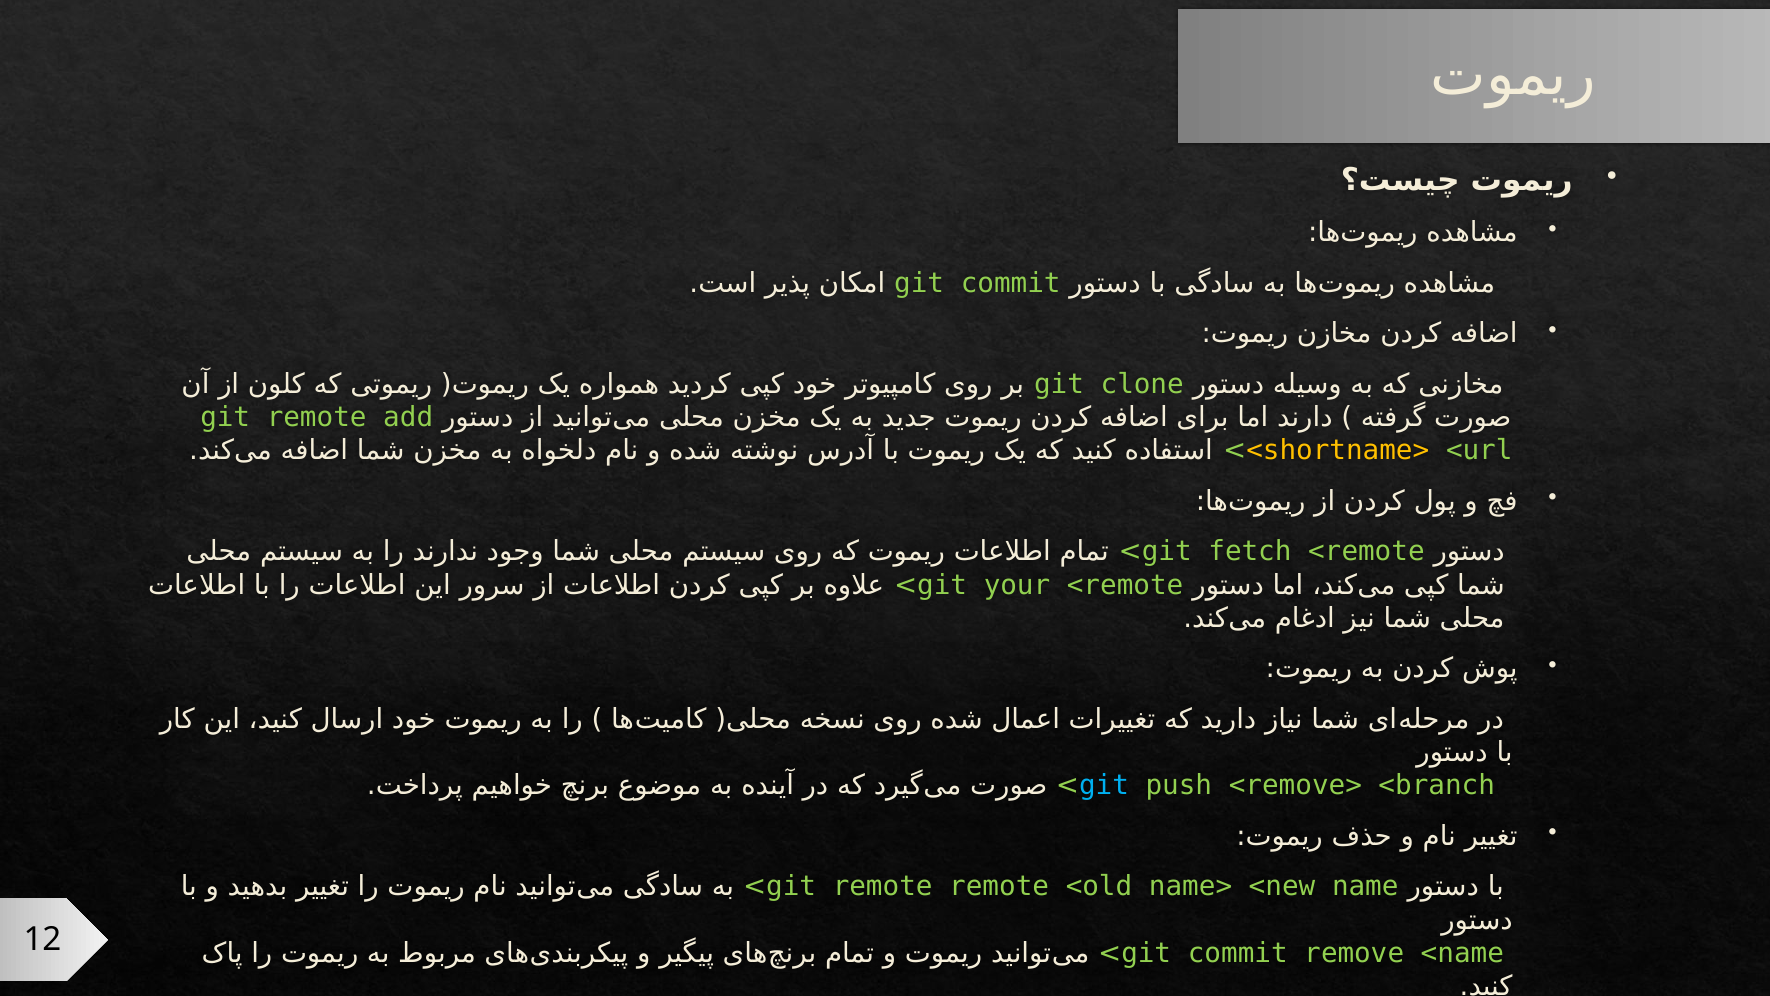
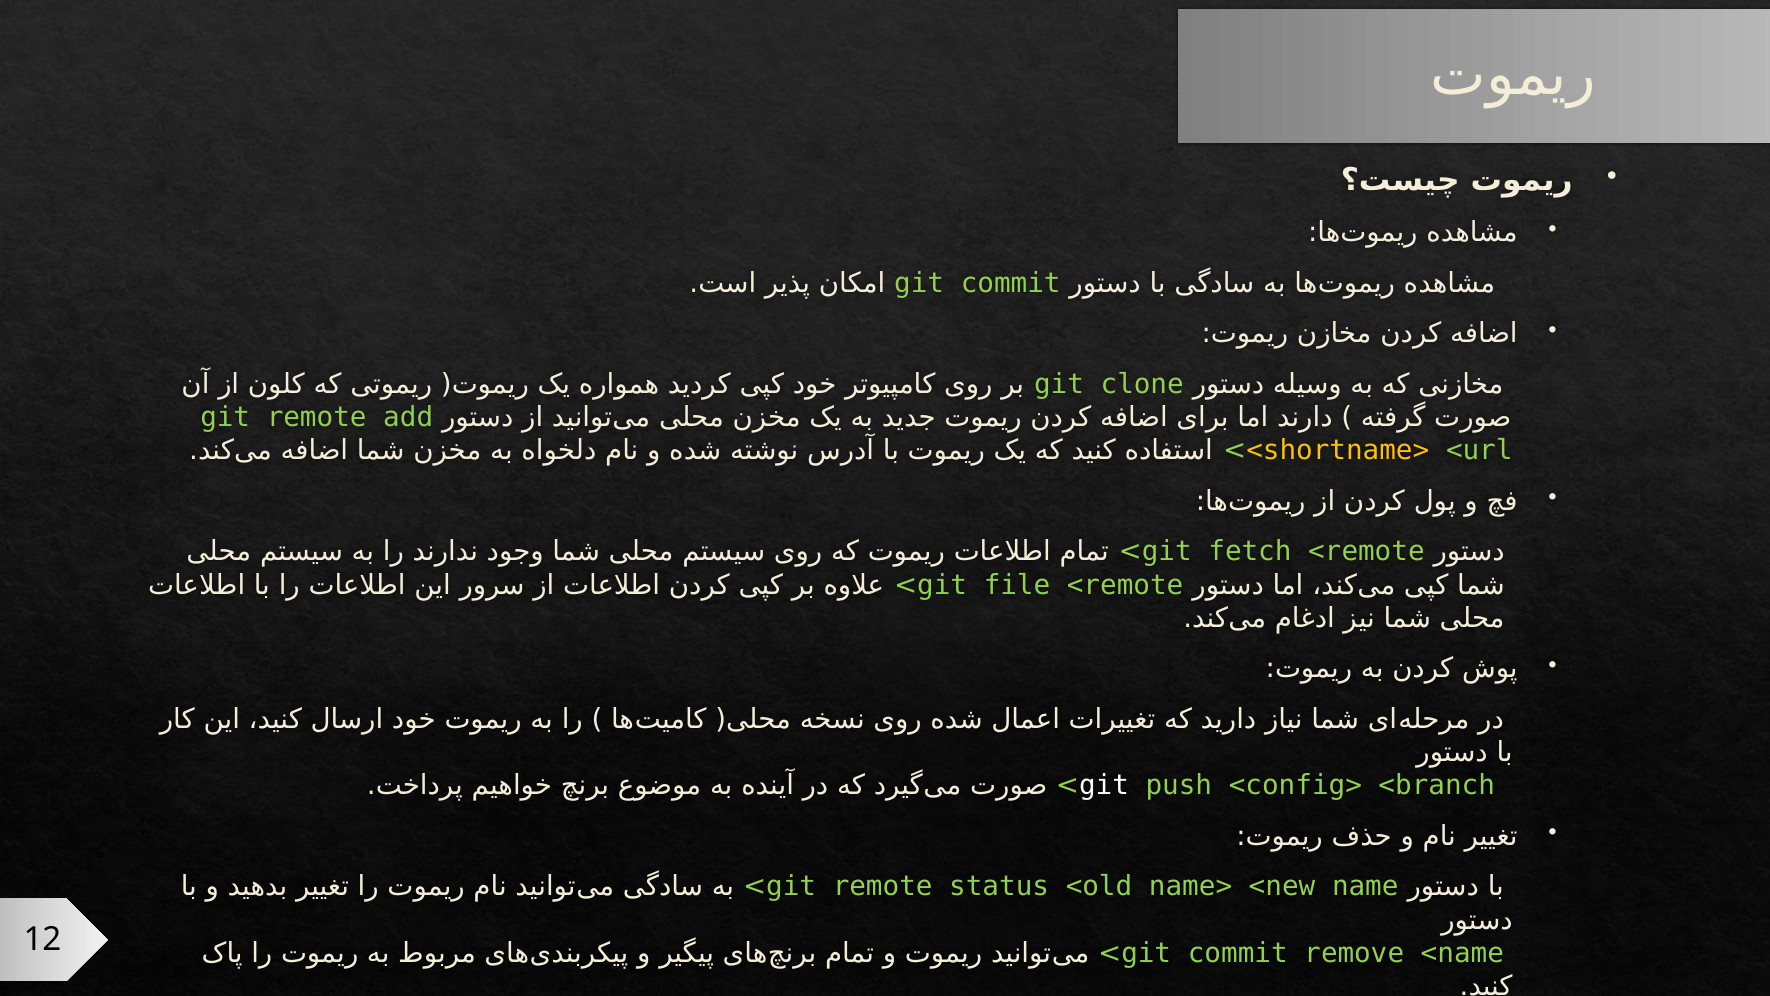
your: your -> file (1017, 585)
git colour: light blue -> white (1104, 785)
<remove>: <remove> -> <config> (1295, 785)
remote remote: remote -> status (999, 887)
